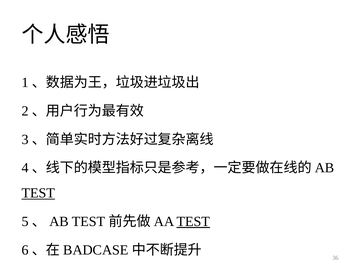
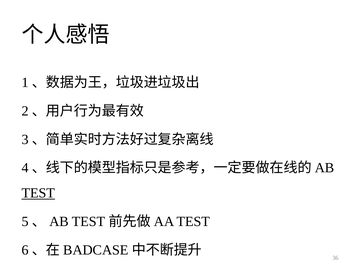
TEST underline: present -> none (193, 221)
